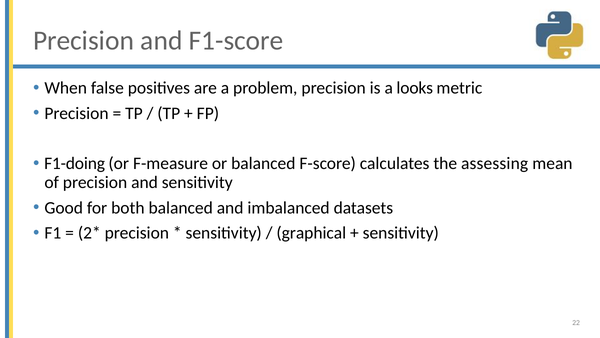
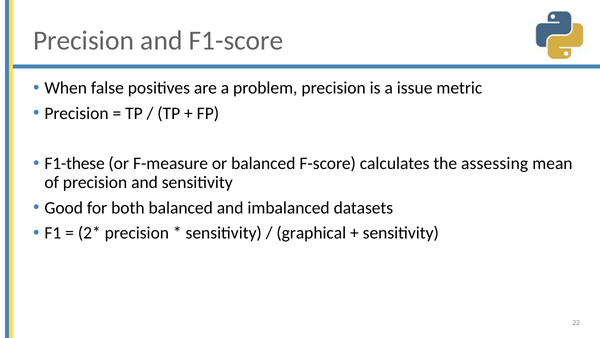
looks: looks -> issue (415, 88)
F1-doing: F1-doing -> F1-these (75, 163)
